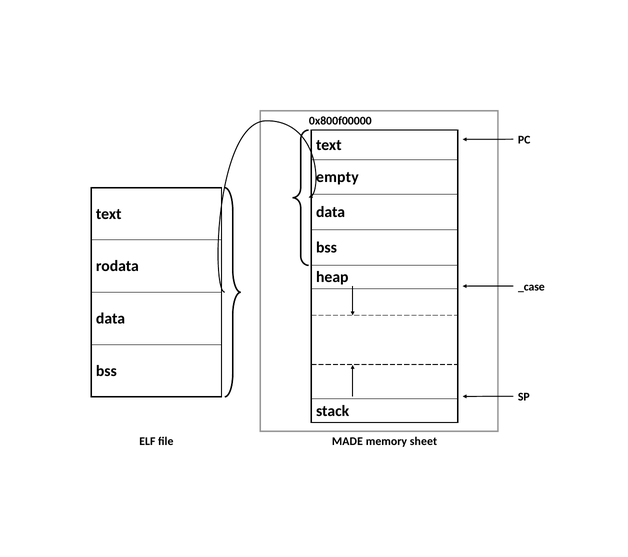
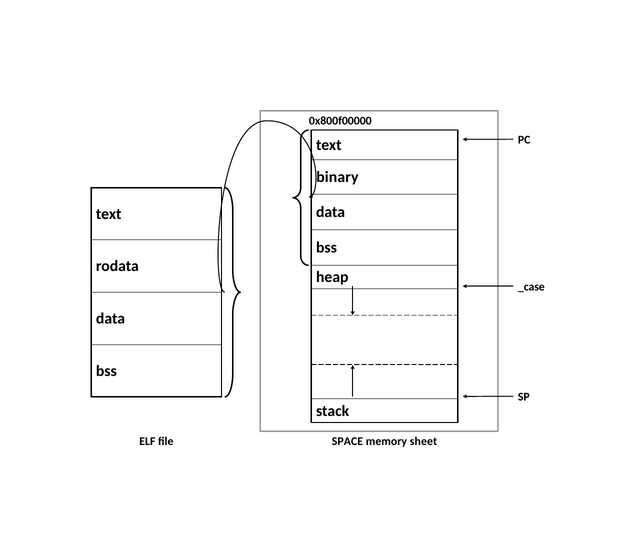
empty: empty -> binary (337, 177)
MADE: MADE -> SPACE (347, 441)
